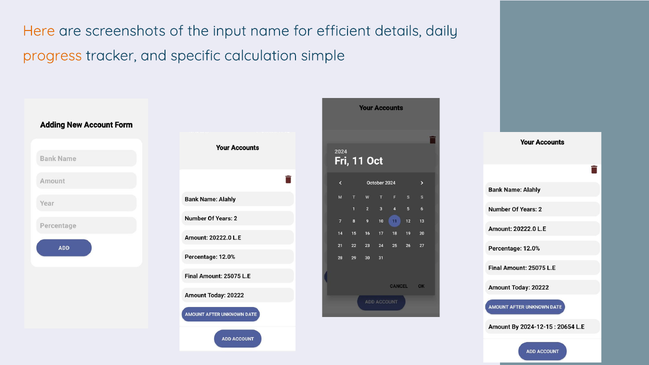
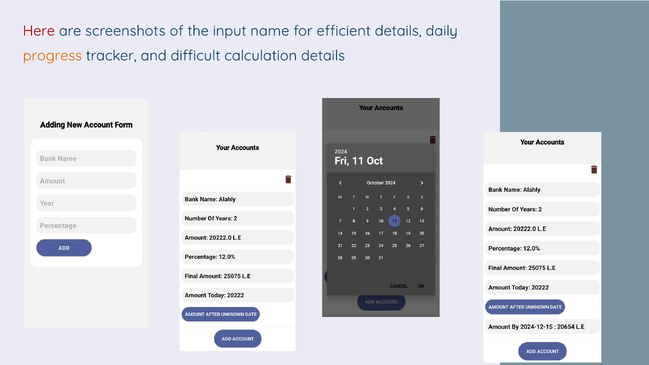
Here colour: orange -> red (39, 31)
specific: specific -> difficult (195, 56)
calculation simple: simple -> details (323, 56)
